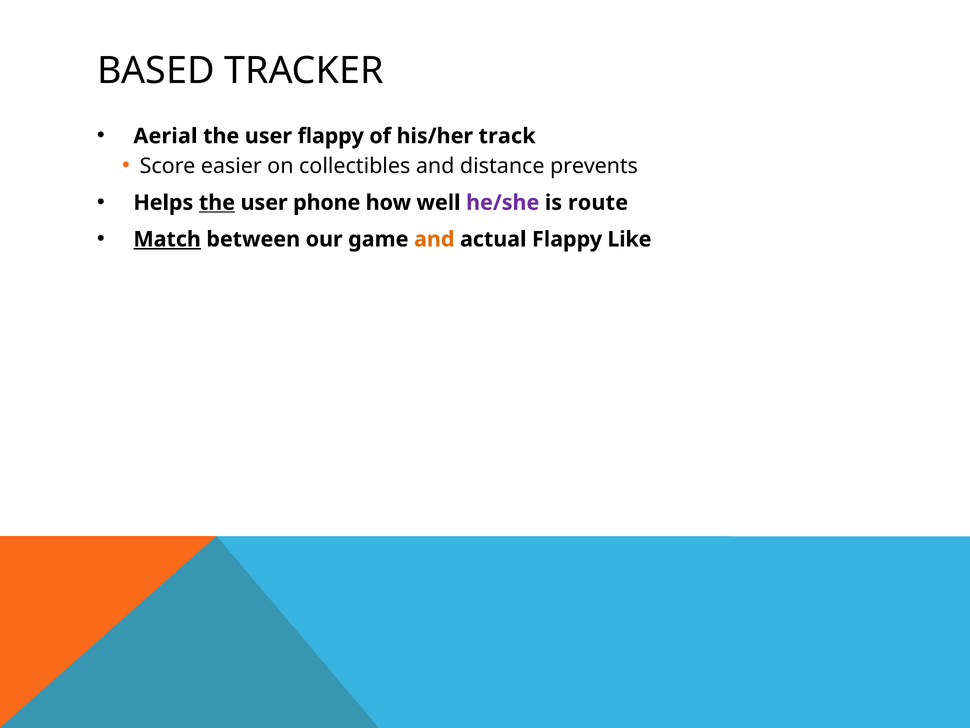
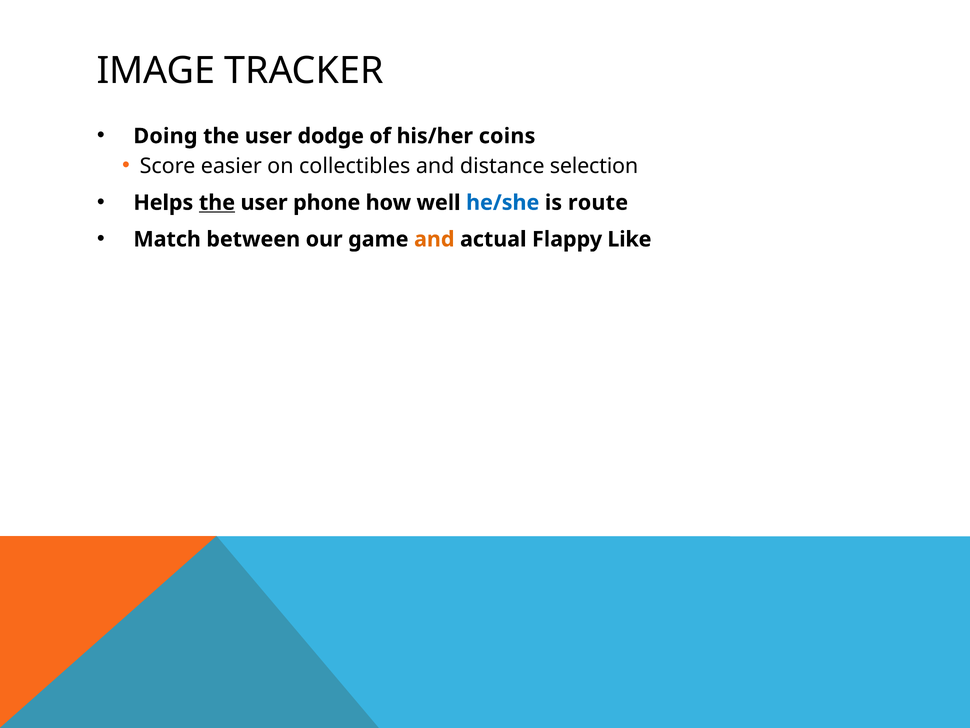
BASED: BASED -> IMAGE (156, 70)
Aerial: Aerial -> Doing (165, 136)
user flappy: flappy -> dodge (331, 136)
track: track -> coins (507, 136)
prevents: prevents -> selection (594, 166)
he/she colour: purple -> blue (503, 203)
Match underline: present -> none (167, 239)
